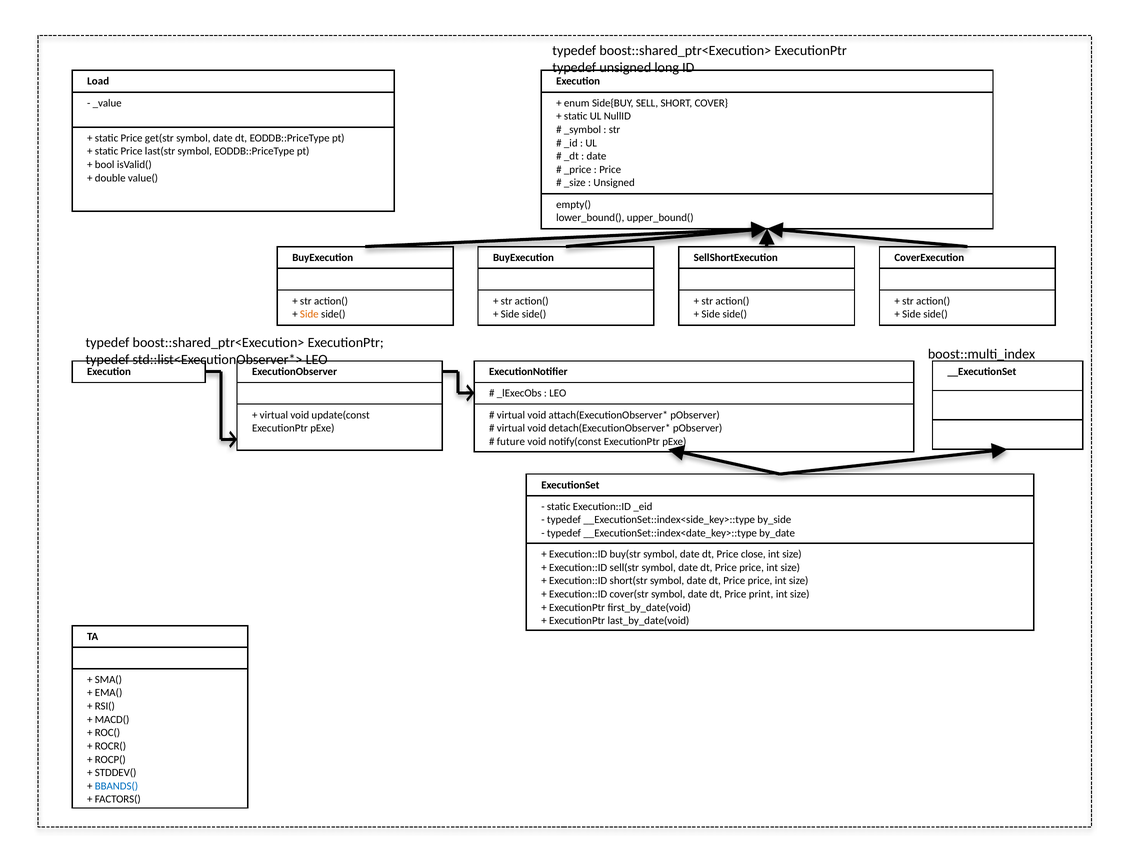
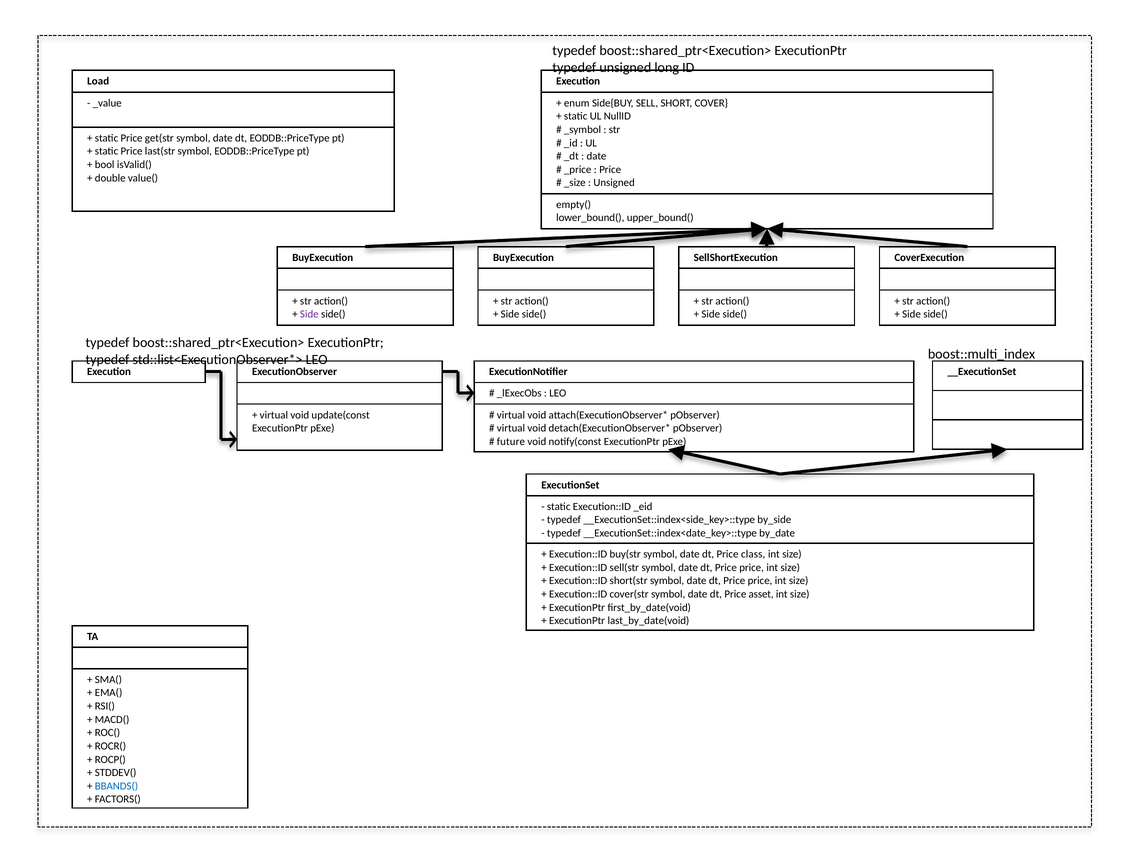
Side colour: orange -> purple (309, 314)
close: close -> class (753, 554)
print: print -> asset (761, 594)
